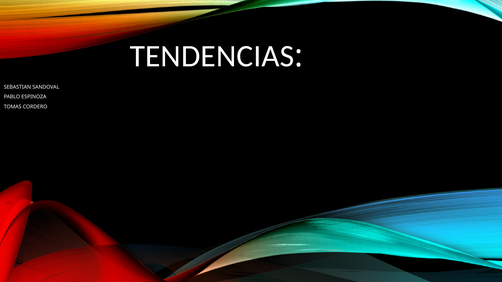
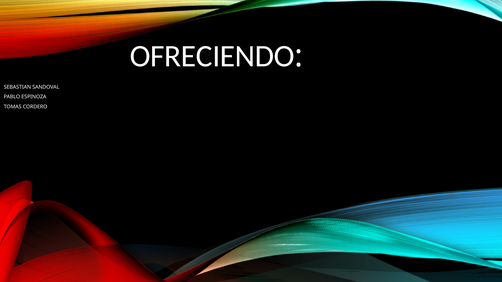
TENDENCIAS: TENDENCIAS -> OFRECIENDO (212, 56)
